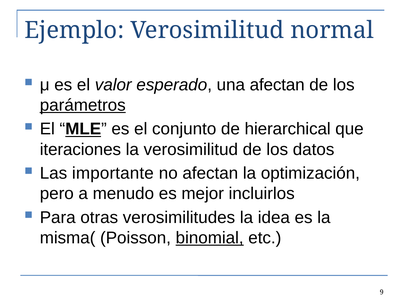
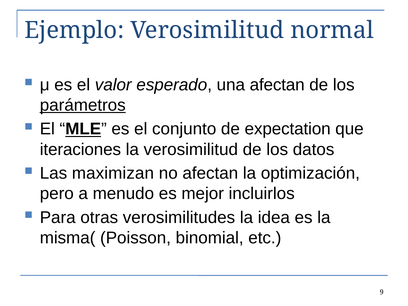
hierarchical: hierarchical -> expectation (288, 129)
importante: importante -> maximizan (113, 173)
binomial underline: present -> none (210, 238)
